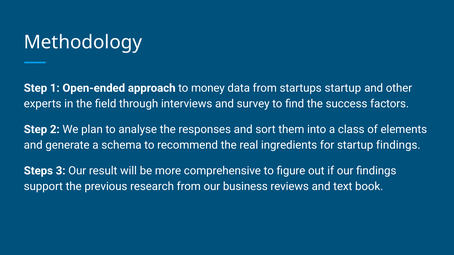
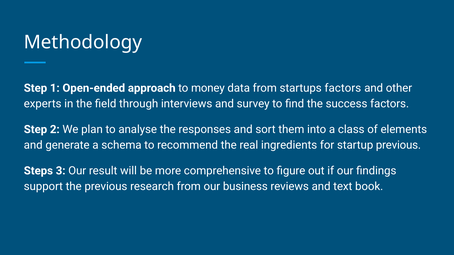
startups startup: startup -> factors (343, 88)
startup findings: findings -> previous (398, 145)
